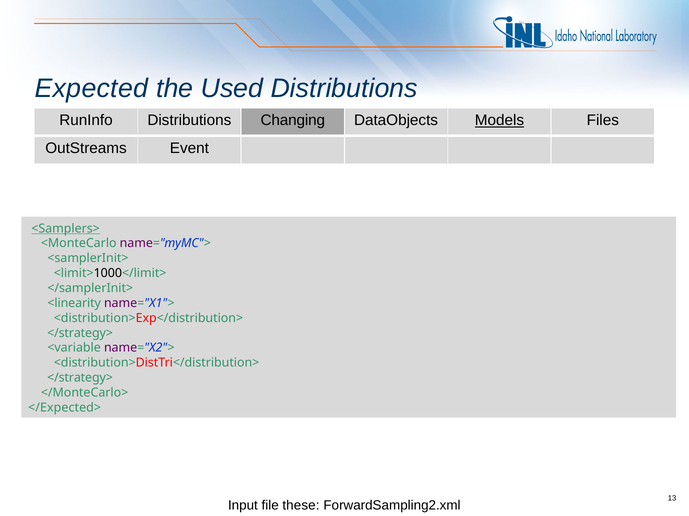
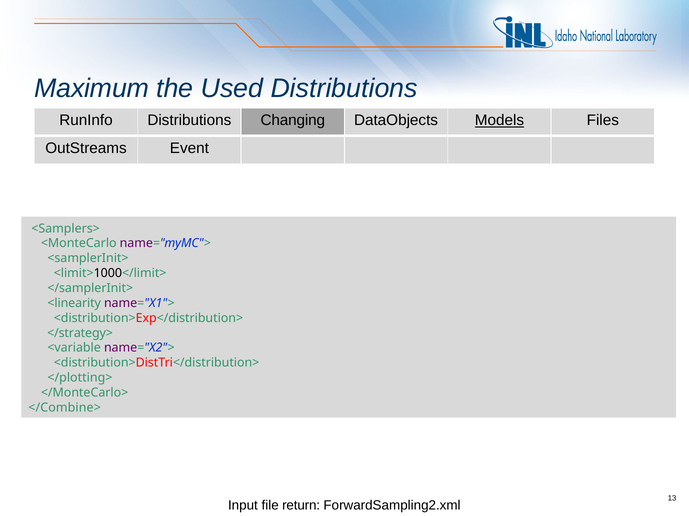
Expected: Expected -> Maximum (92, 89)
<Samplers> underline: present -> none (66, 229)
</strategy>: </strategy> -> </plotting> (80, 378)
</Expected>: </Expected> -> </Combine> (65, 408)
these: these -> return (301, 506)
